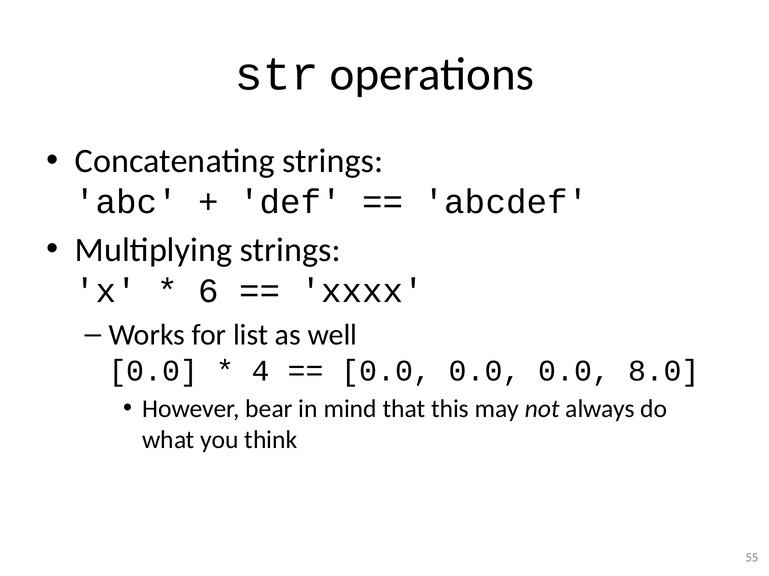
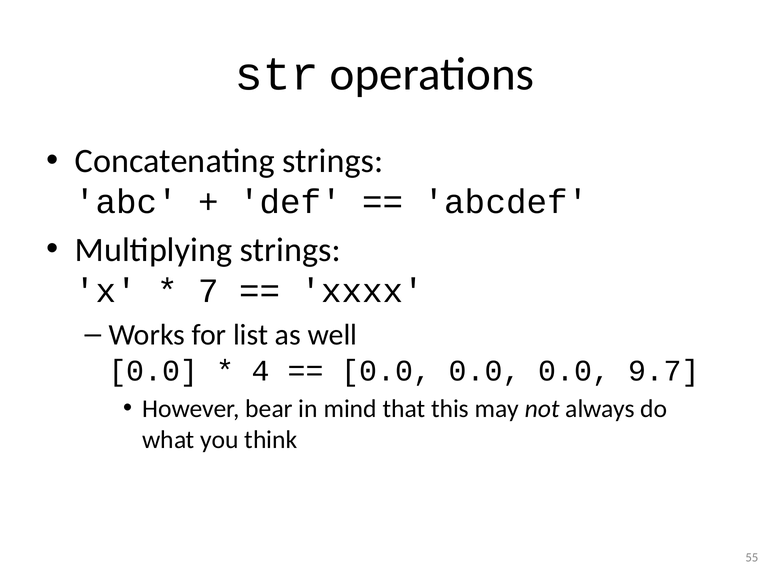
6: 6 -> 7 (208, 291)
8.0: 8.0 -> 9.7 (664, 371)
